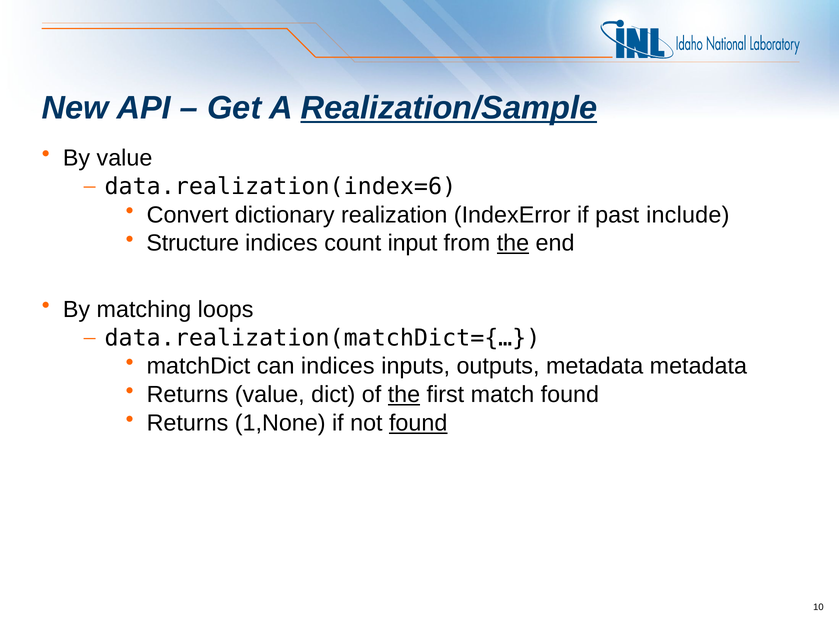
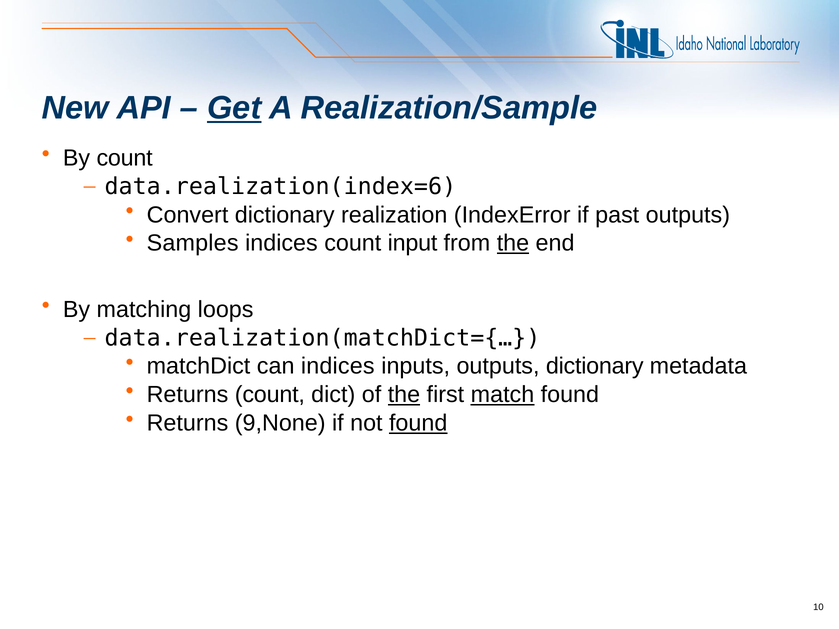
Get underline: none -> present (234, 108)
Realization/Sample underline: present -> none (449, 108)
By value: value -> count (125, 158)
past include: include -> outputs (688, 215)
Structure: Structure -> Samples (193, 243)
outputs metadata: metadata -> dictionary (595, 366)
Returns value: value -> count (270, 395)
match underline: none -> present (502, 395)
1,None: 1,None -> 9,None (280, 423)
